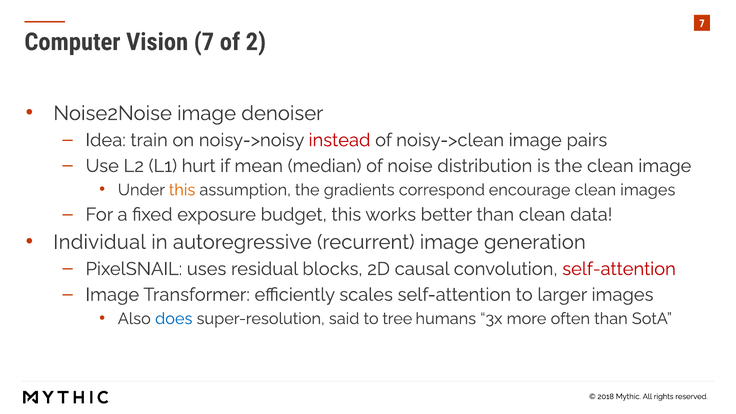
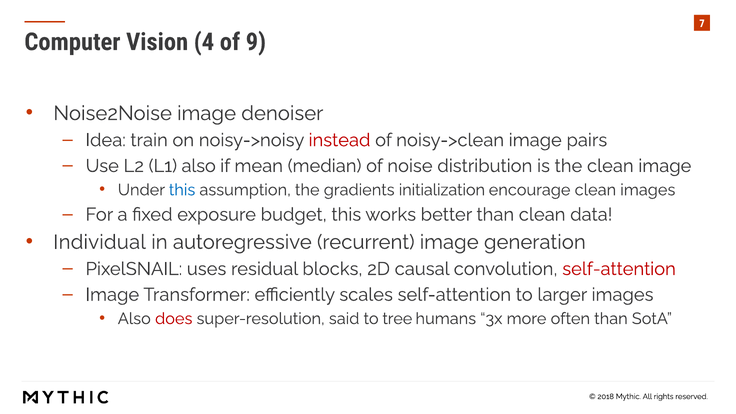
Vision 7: 7 -> 4 (204, 42)
2: 2 -> 9 (256, 42)
L1 hurt: hurt -> also (199, 166)
this colour: orange -> blue (182, 190)
correspond: correspond -> initialization (442, 190)
does colour: blue -> red (174, 319)
